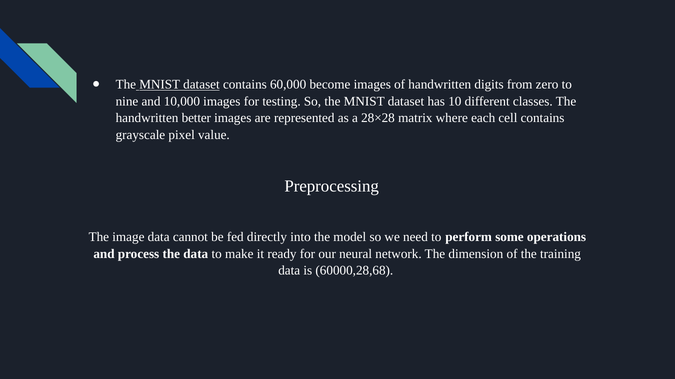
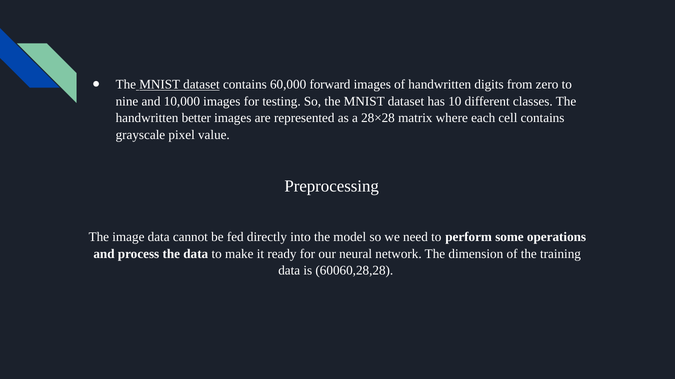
become: become -> forward (330, 85)
60000,28,68: 60000,28,68 -> 60060,28,28 (354, 271)
